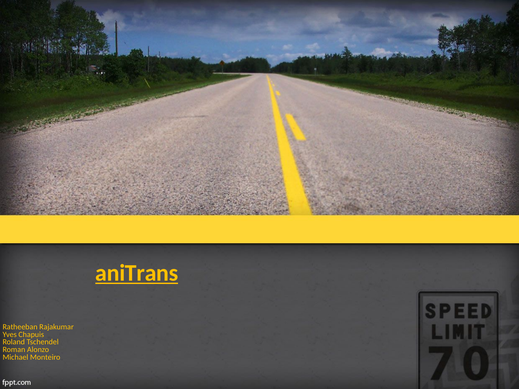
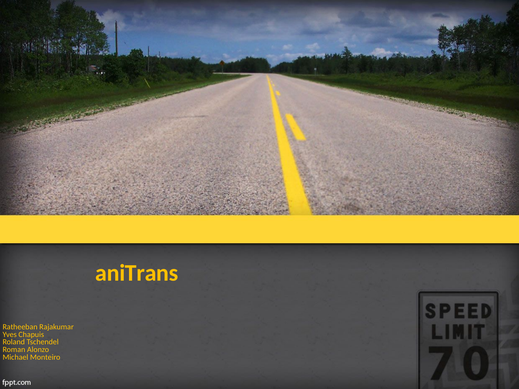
aniTrans underline: present -> none (137, 273)
